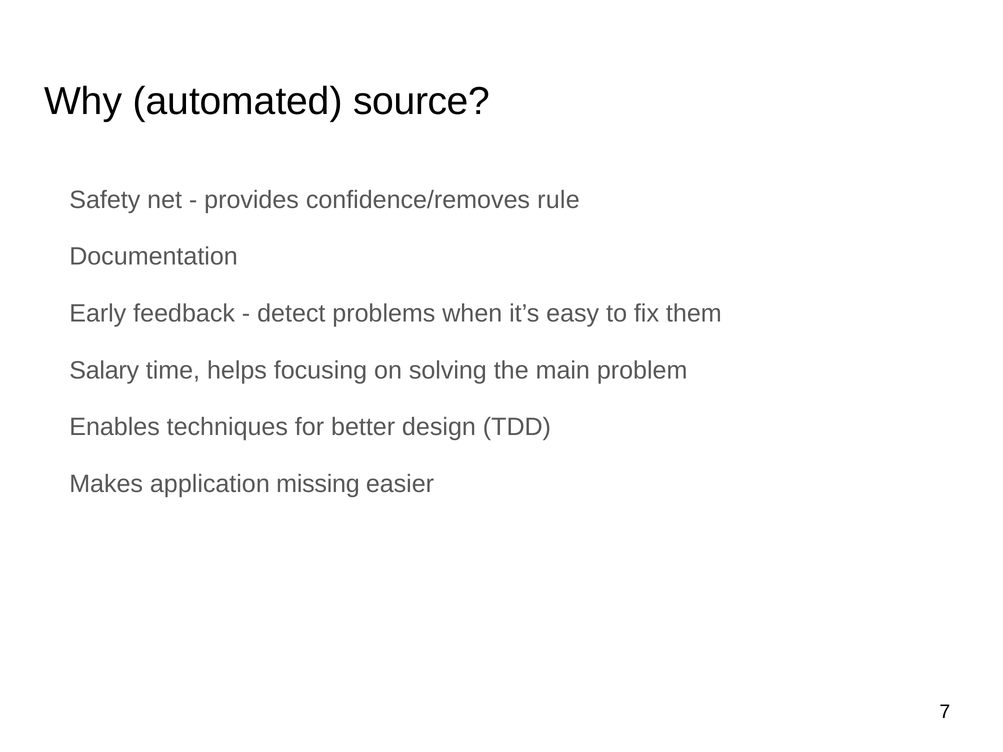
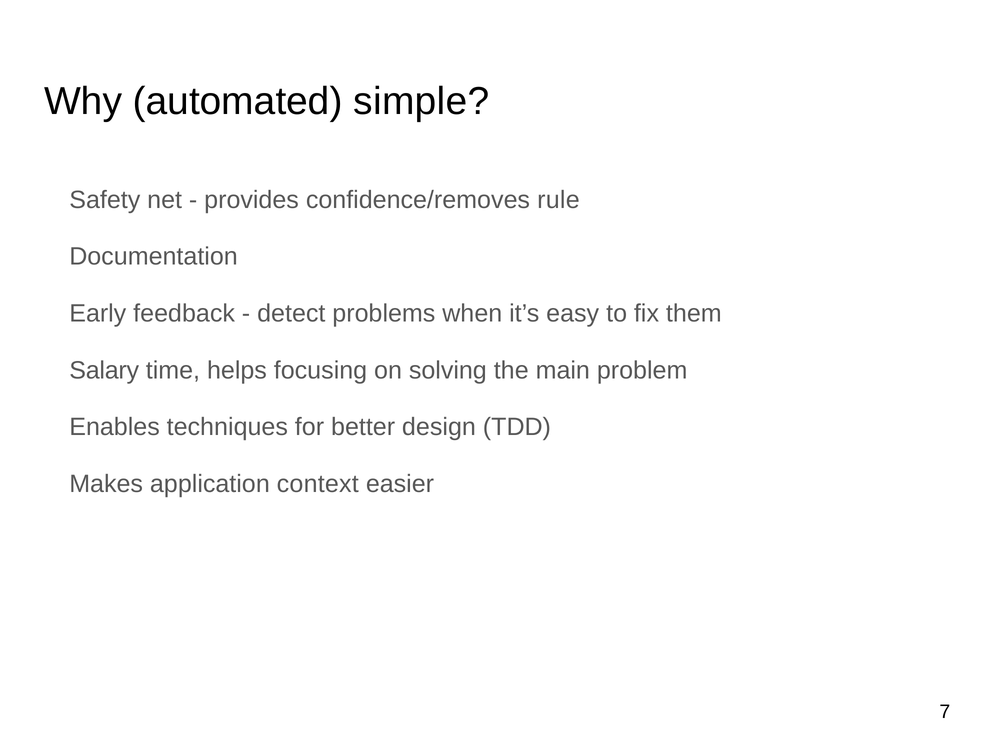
source: source -> simple (421, 101)
missing: missing -> context (318, 484)
